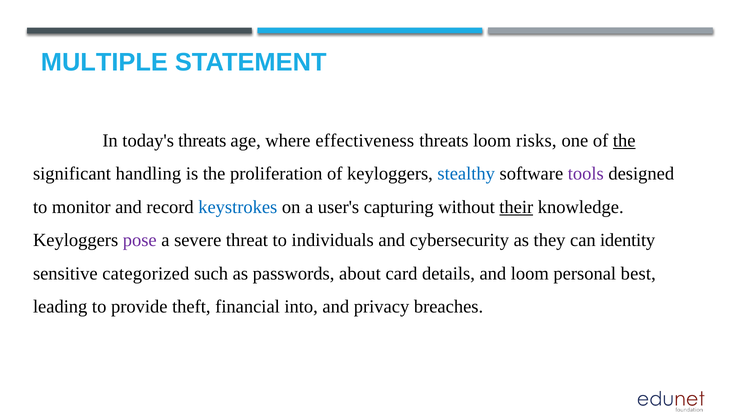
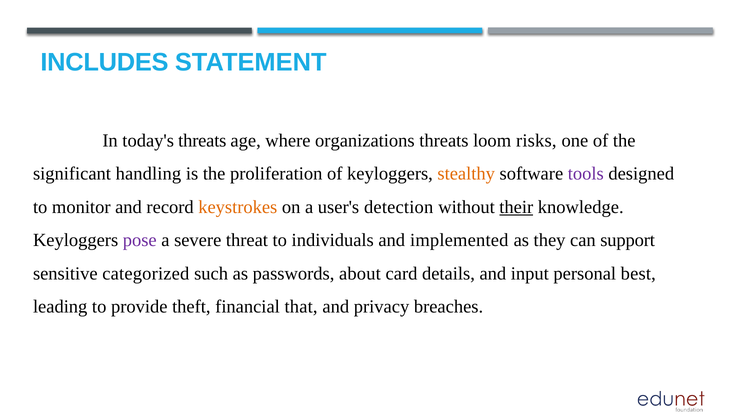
MULTIPLE: MULTIPLE -> INCLUDES (104, 62)
effectiveness: effectiveness -> organizations (365, 141)
the underline: present -> none (624, 141)
stealthy colour: blue -> orange (466, 174)
keystrokes colour: blue -> orange (238, 207)
capturing: capturing -> detection (399, 207)
cybersecurity: cybersecurity -> implemented (459, 240)
identity: identity -> support (628, 240)
and loom: loom -> input (530, 274)
into: into -> that (301, 307)
